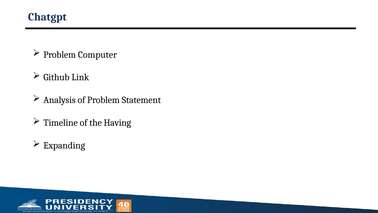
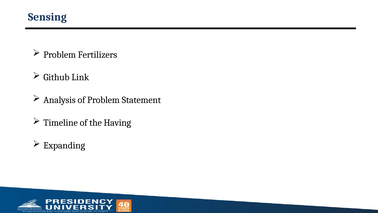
Chatgpt: Chatgpt -> Sensing (47, 17)
Computer: Computer -> Fertilizers (98, 55)
